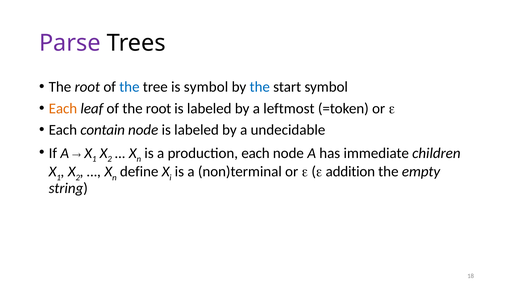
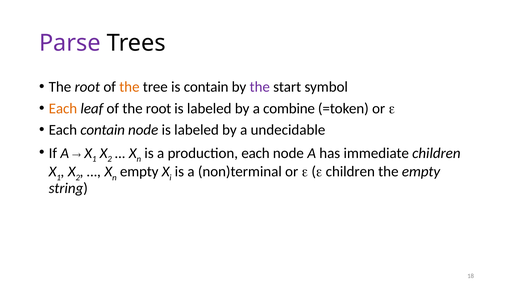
the colour: blue -> orange (129, 87)
is symbol: symbol -> contain (206, 87)
the colour: blue -> purple (260, 87)
leftmost: leftmost -> combine (289, 108)
define: define -> empty (139, 171)
addition: addition -> children (350, 171)
